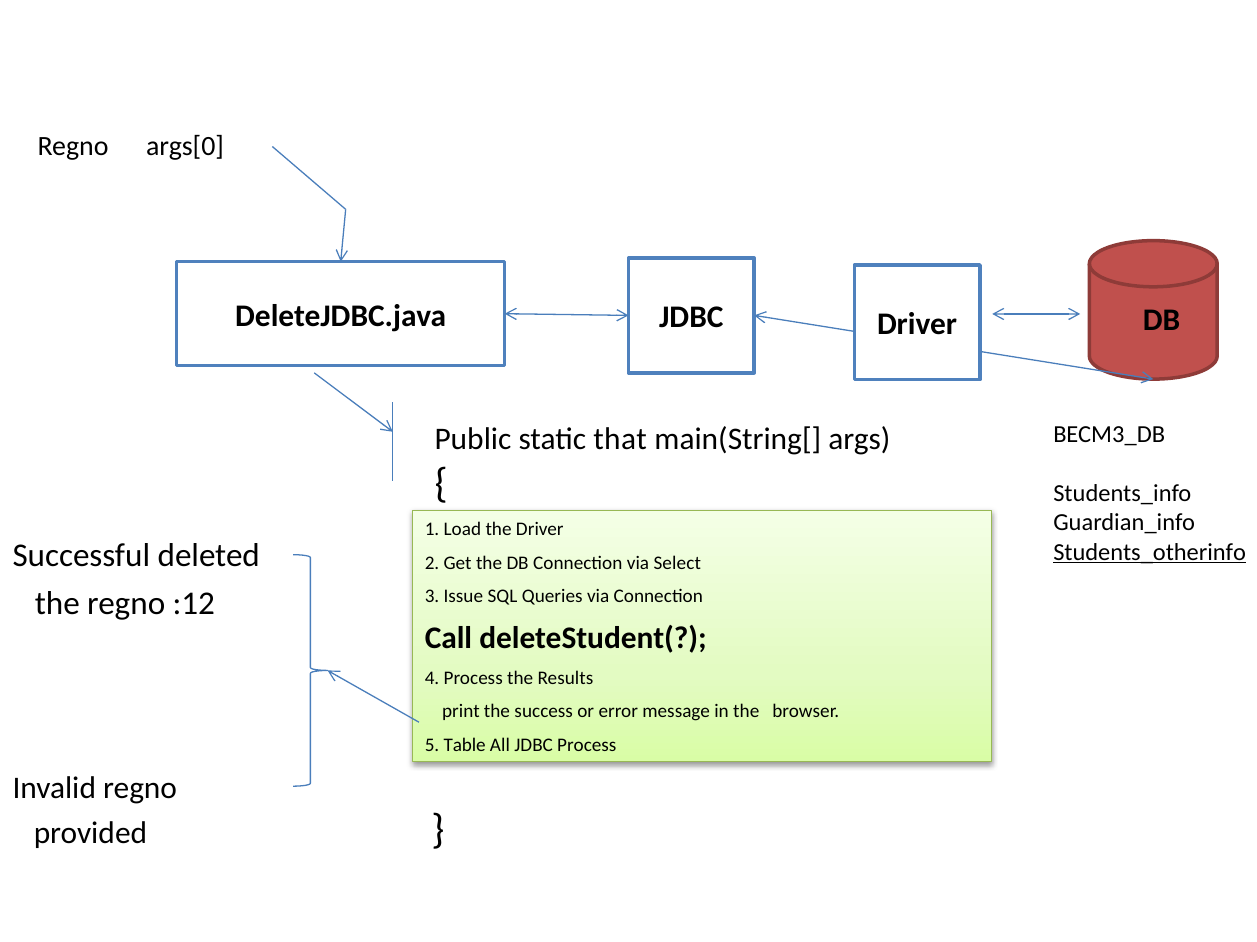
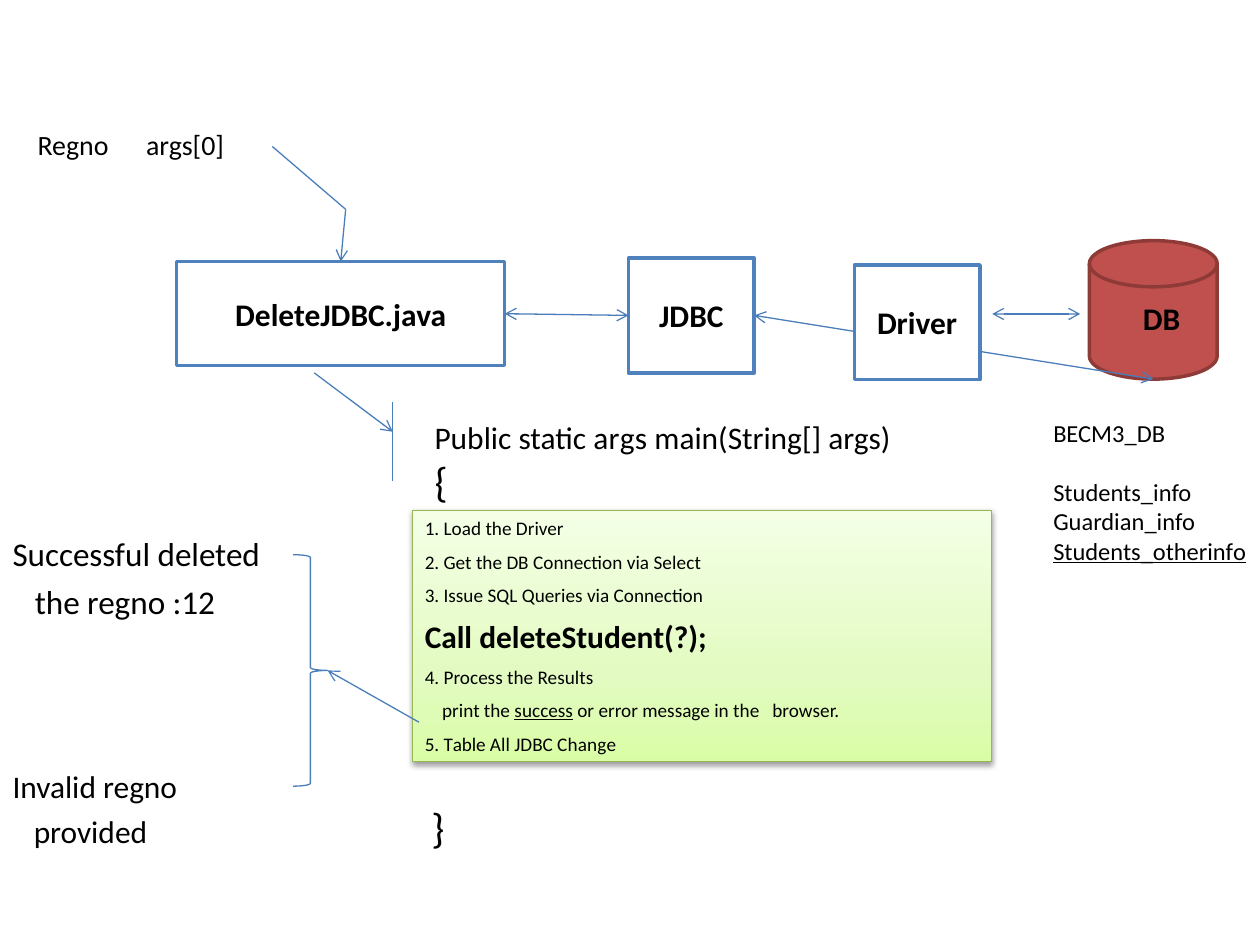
static that: that -> args (620, 439)
success underline: none -> present (544, 712)
JDBC Process: Process -> Change (587, 746)
